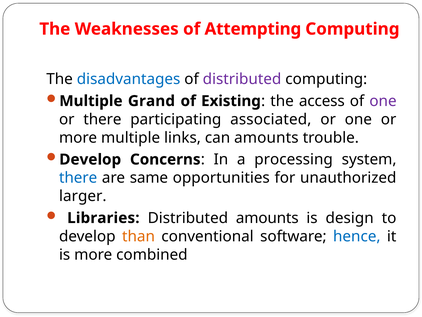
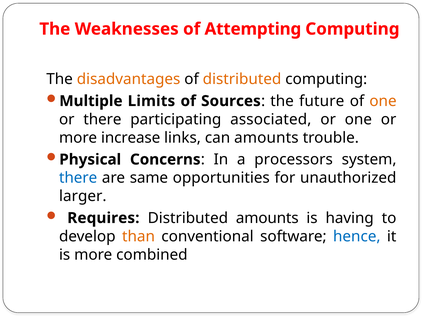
disadvantages colour: blue -> orange (129, 79)
distributed colour: purple -> orange (242, 79)
Grand: Grand -> Limits (151, 101)
Existing: Existing -> Sources (231, 101)
access: access -> future (322, 101)
one colour: purple -> orange (383, 101)
more multiple: multiple -> increase (131, 138)
Develop: Develop -> Physical (90, 159)
processing: processing -> processors (294, 159)
Libraries: Libraries -> Requires (103, 218)
design: design -> having (350, 218)
